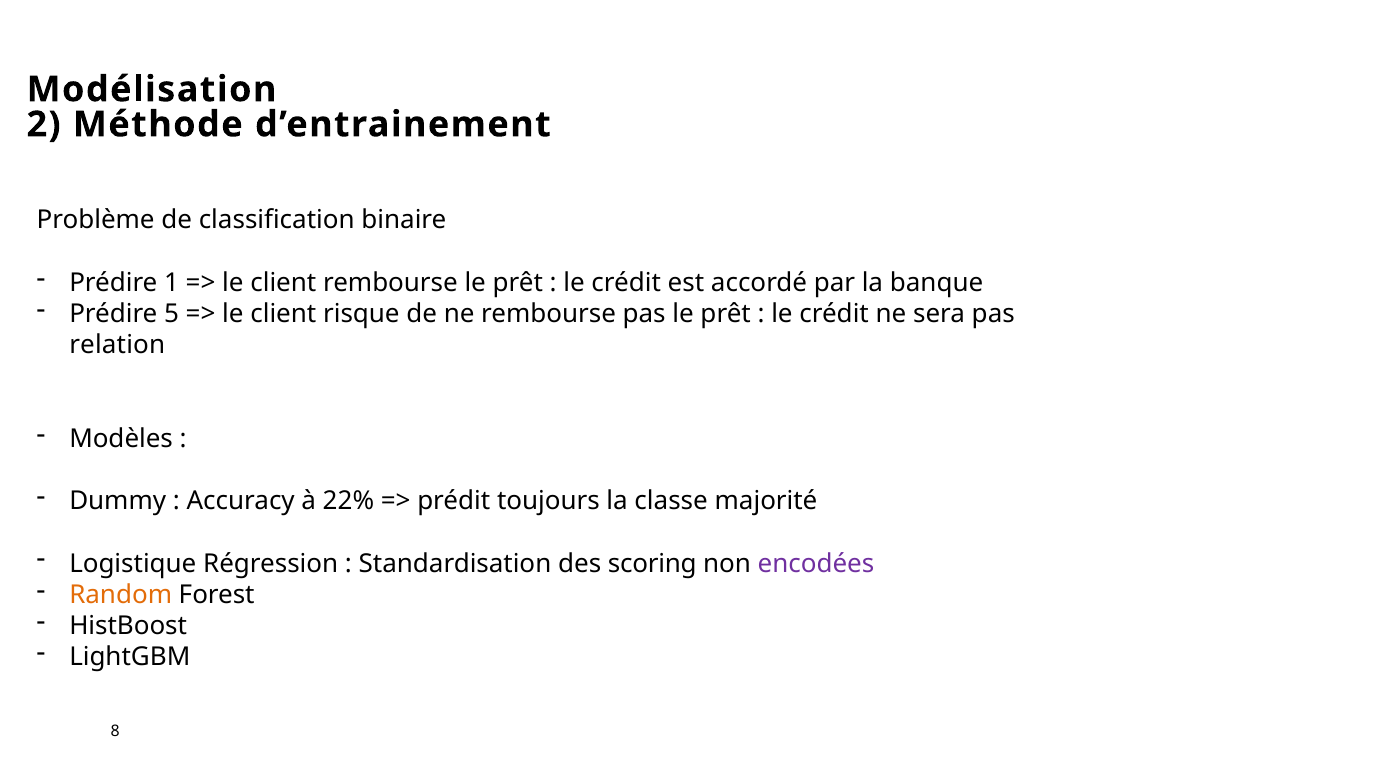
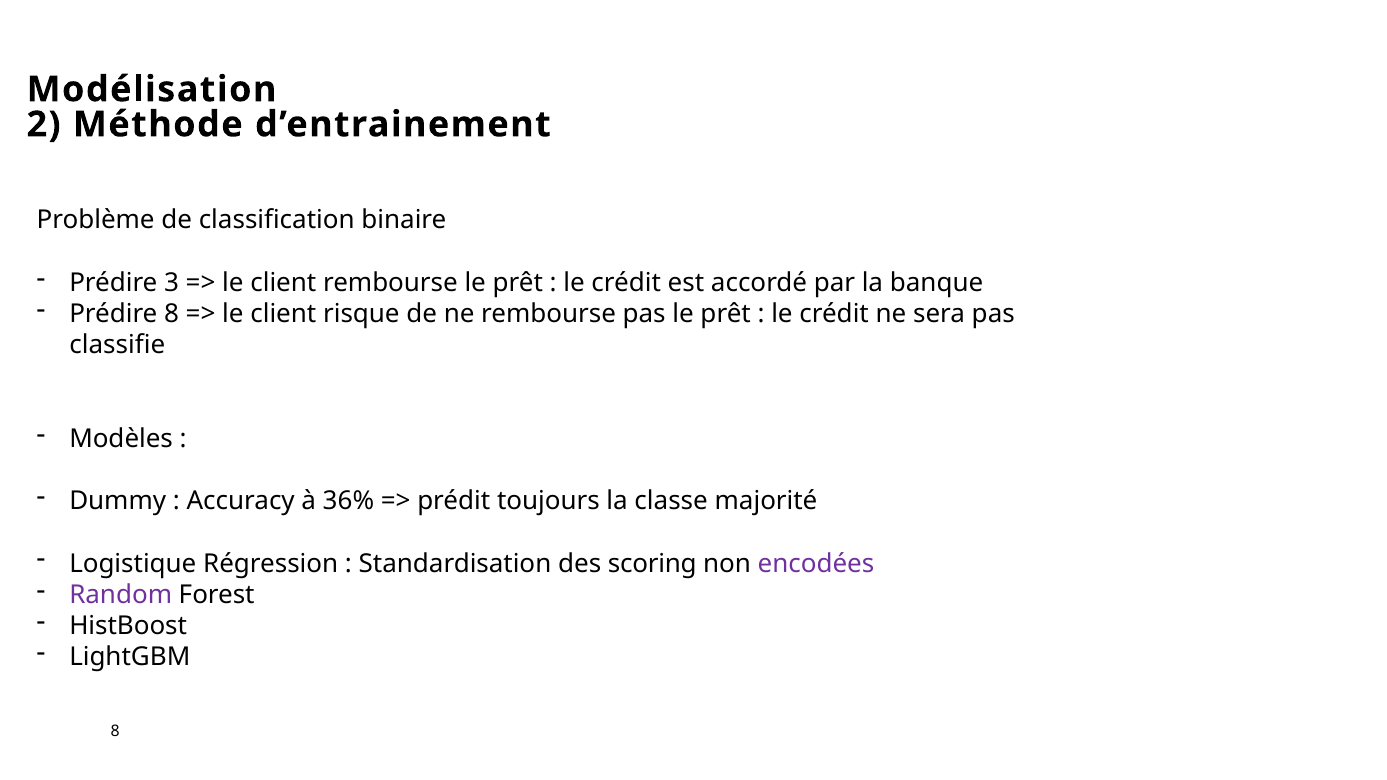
1: 1 -> 3 (172, 283)
Prédire 5: 5 -> 8 (172, 314)
relation: relation -> classifie (117, 345)
22%: 22% -> 36% (348, 501)
Random colour: orange -> purple (121, 595)
